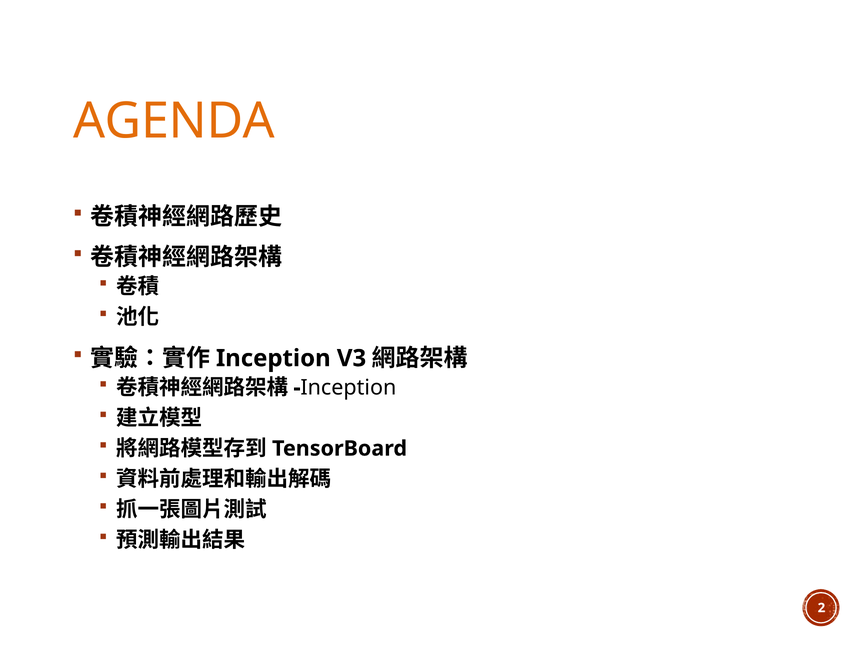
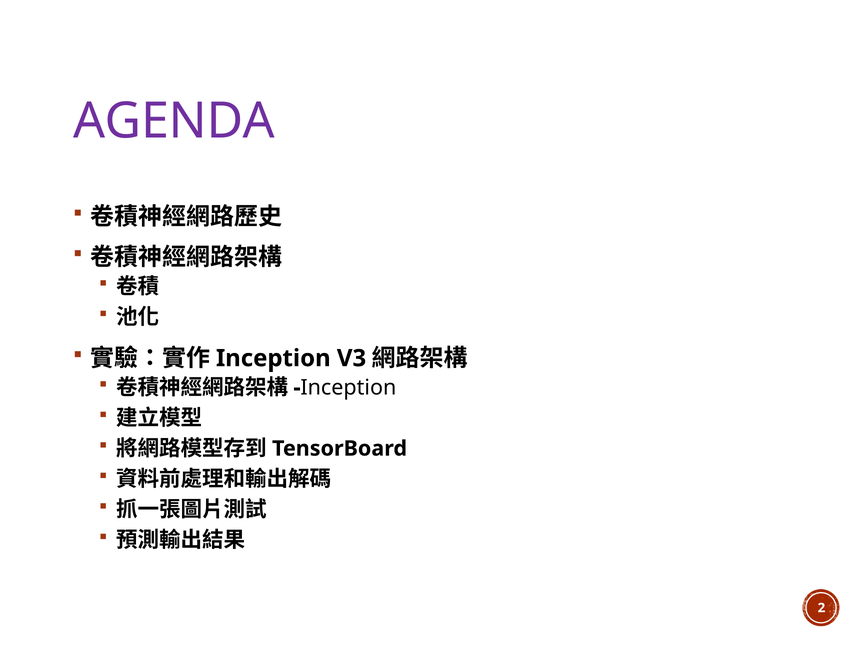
AGENDA colour: orange -> purple (174, 121)
